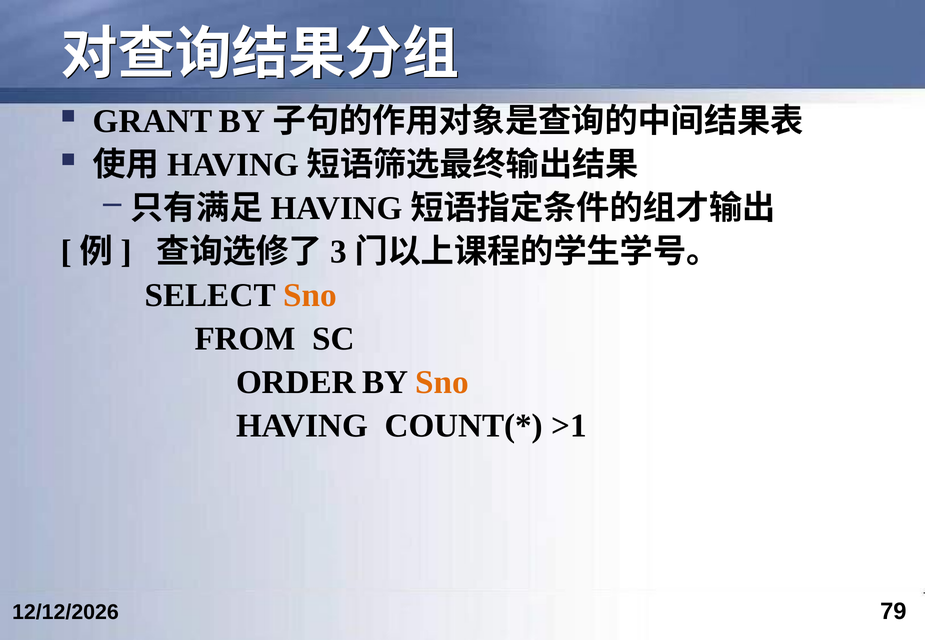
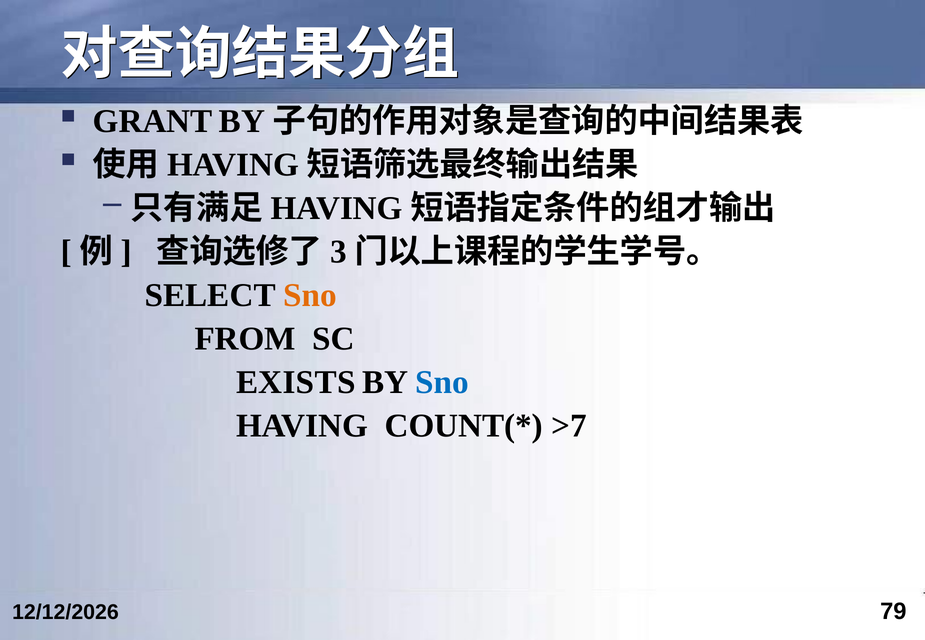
ORDER: ORDER -> EXISTS (296, 382)
Sno colour: orange -> blue (442, 382)
>1: >1 -> >7 (569, 426)
